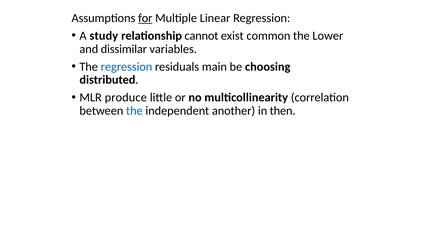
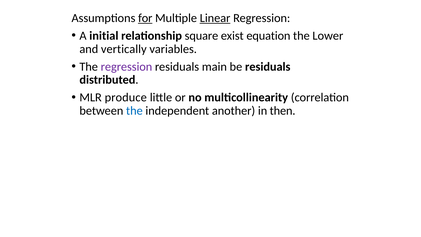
Linear underline: none -> present (215, 18)
study: study -> initial (104, 36)
cannot: cannot -> square (201, 36)
common: common -> equation (268, 36)
dissimilar: dissimilar -> vertically (124, 49)
regression colour: blue -> purple (126, 67)
be choosing: choosing -> residuals (268, 67)
